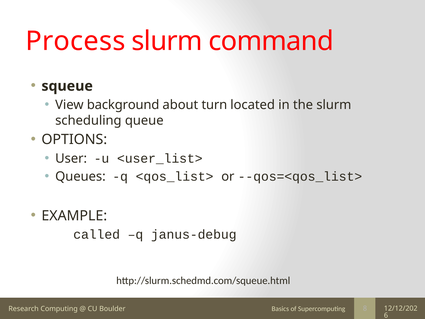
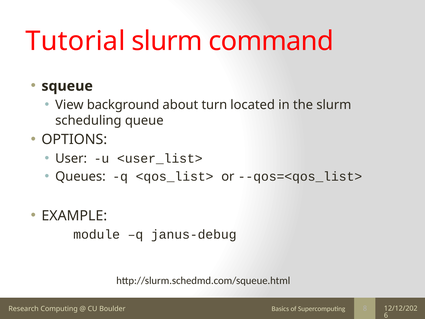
Process: Process -> Tutorial (75, 41)
called: called -> module (97, 234)
